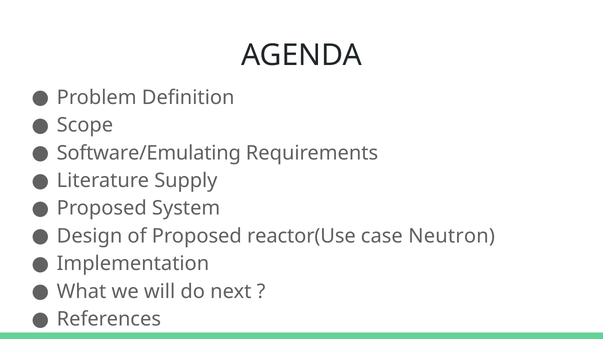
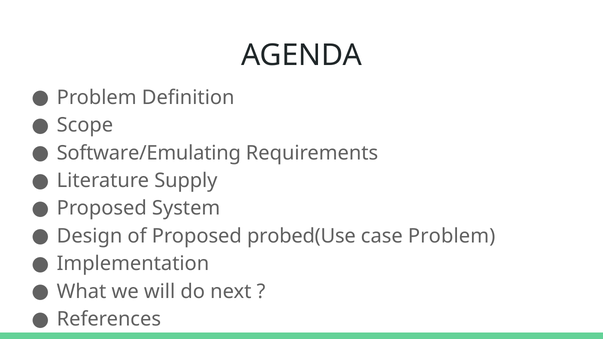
reactor(Use: reactor(Use -> probed(Use (301, 236)
case Neutron: Neutron -> Problem (452, 236)
